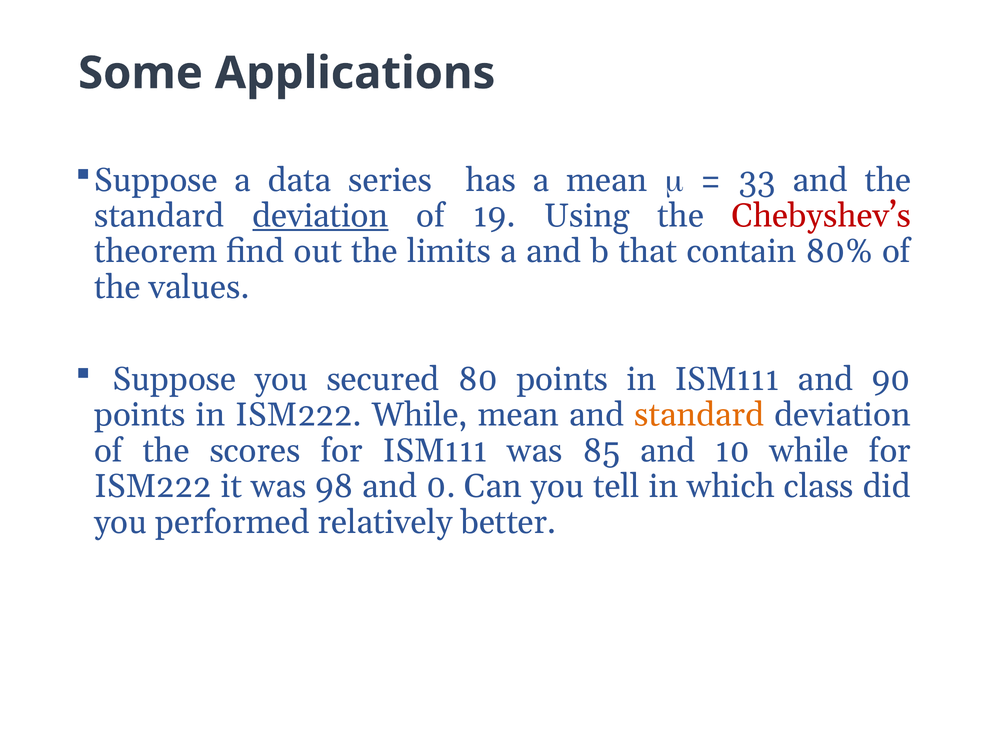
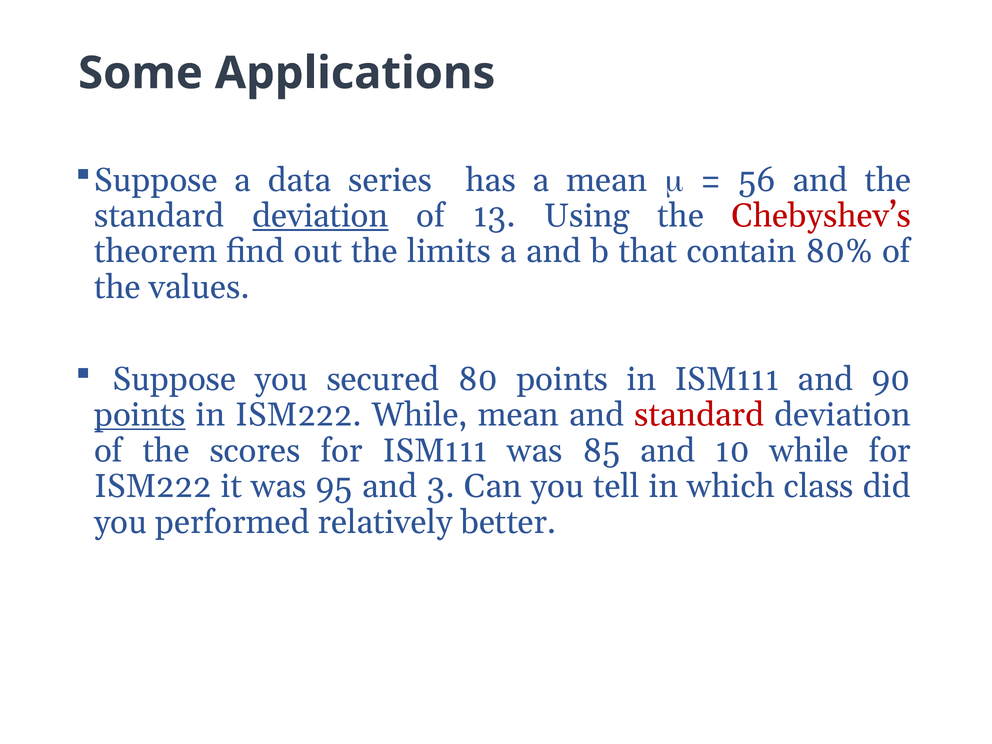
33: 33 -> 56 (757, 180)
19: 19 -> 13 (494, 216)
points underline: none -> present (140, 415)
standard colour: orange -> red (699, 415)
98: 98 -> 95 (334, 486)
0: 0 -> 3 (441, 486)
